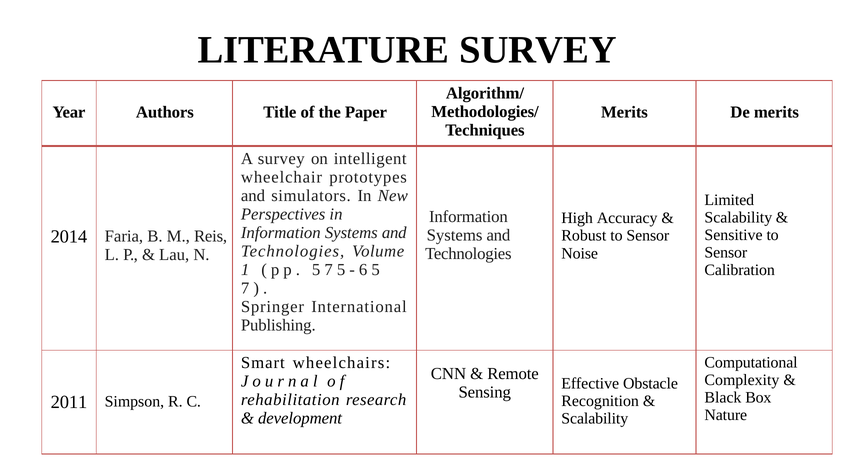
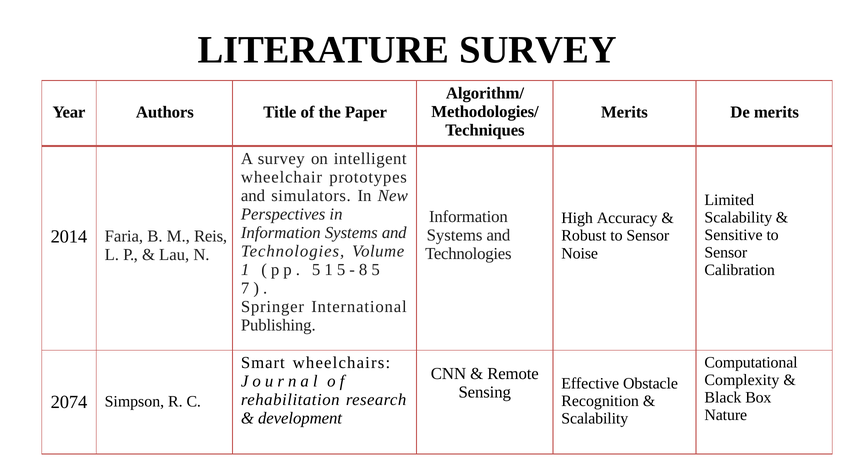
7: 7 -> 1 (329, 270)
6: 6 -> 8 (363, 270)
2011: 2011 -> 2074 (69, 402)
